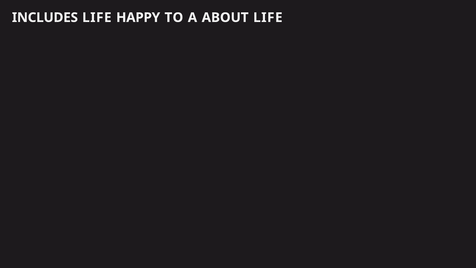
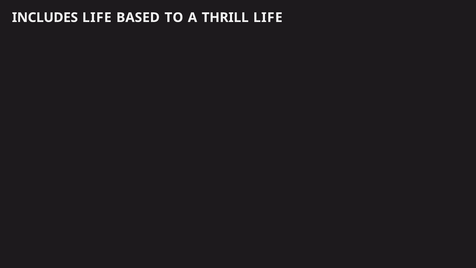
HAPPY: HAPPY -> BASED (138, 18)
ABOUT: ABOUT -> THRILL (225, 18)
